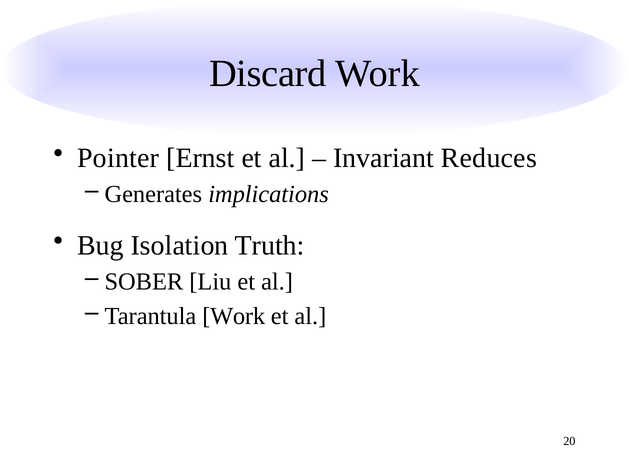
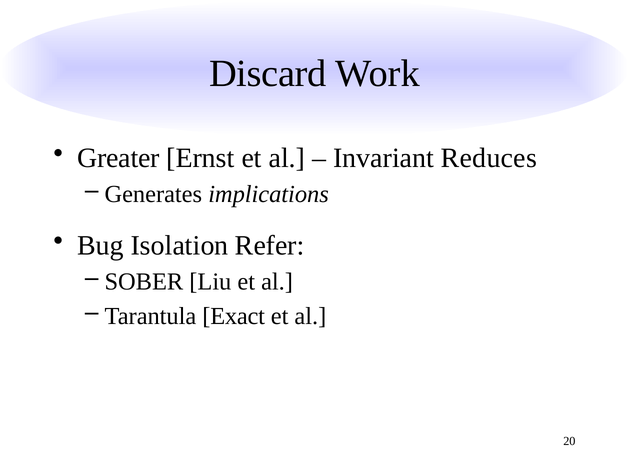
Pointer: Pointer -> Greater (118, 158)
Truth: Truth -> Refer (270, 246)
Tarantula Work: Work -> Exact (234, 316)
